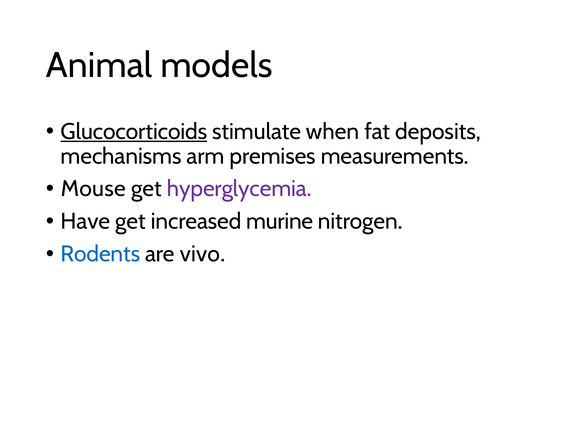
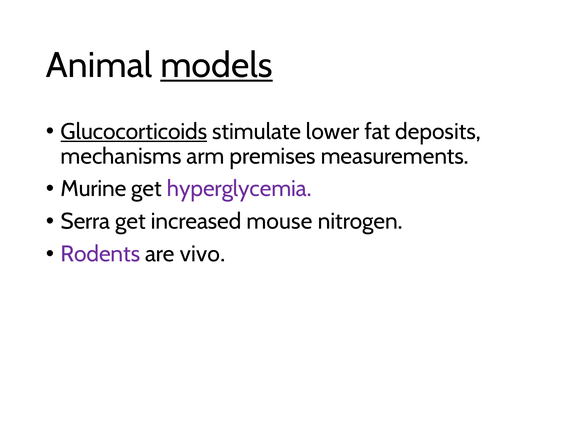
models underline: none -> present (216, 65)
when: when -> lower (333, 132)
Mouse: Mouse -> Murine (93, 189)
Have: Have -> Serra (85, 221)
murine: murine -> mouse (280, 221)
Rodents colour: blue -> purple (100, 254)
